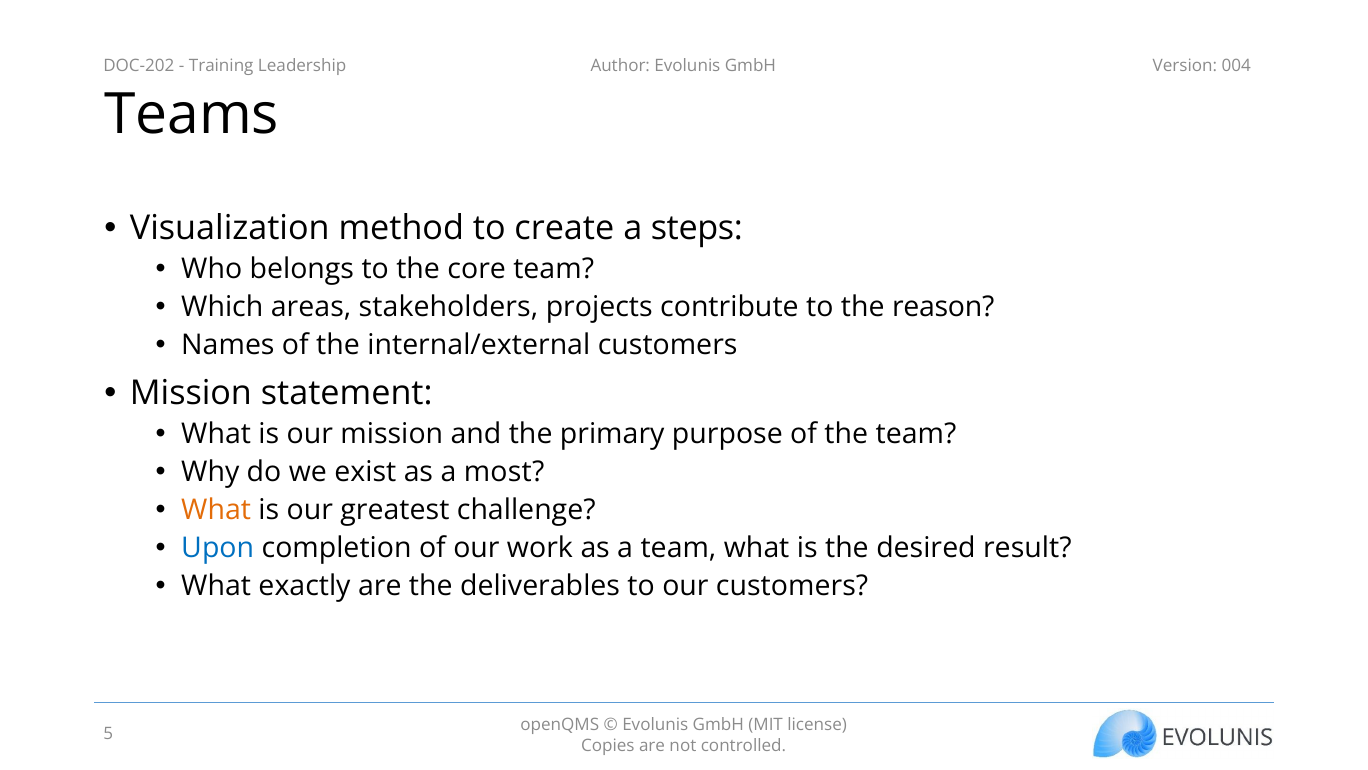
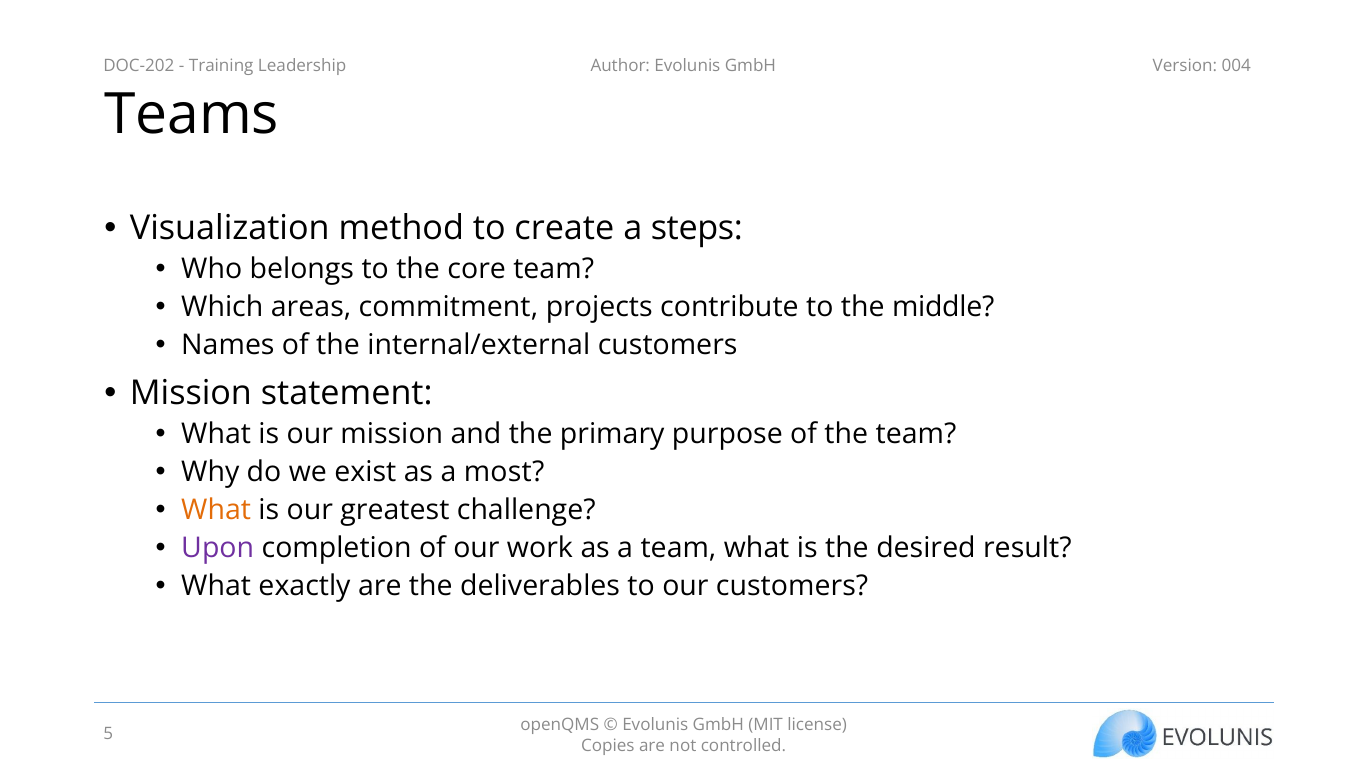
stakeholders: stakeholders -> commitment (448, 307)
reason: reason -> middle (943, 307)
Upon colour: blue -> purple (218, 548)
